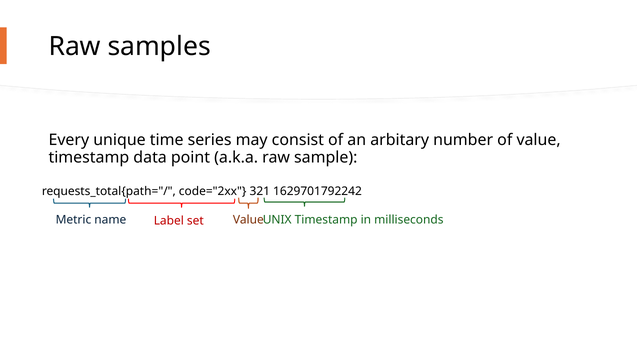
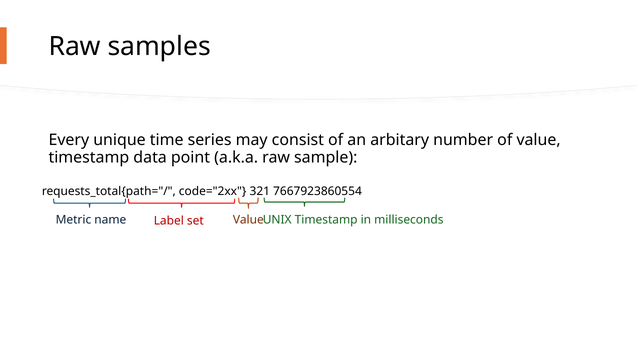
1629701792242: 1629701792242 -> 7667923860554 (317, 191)
